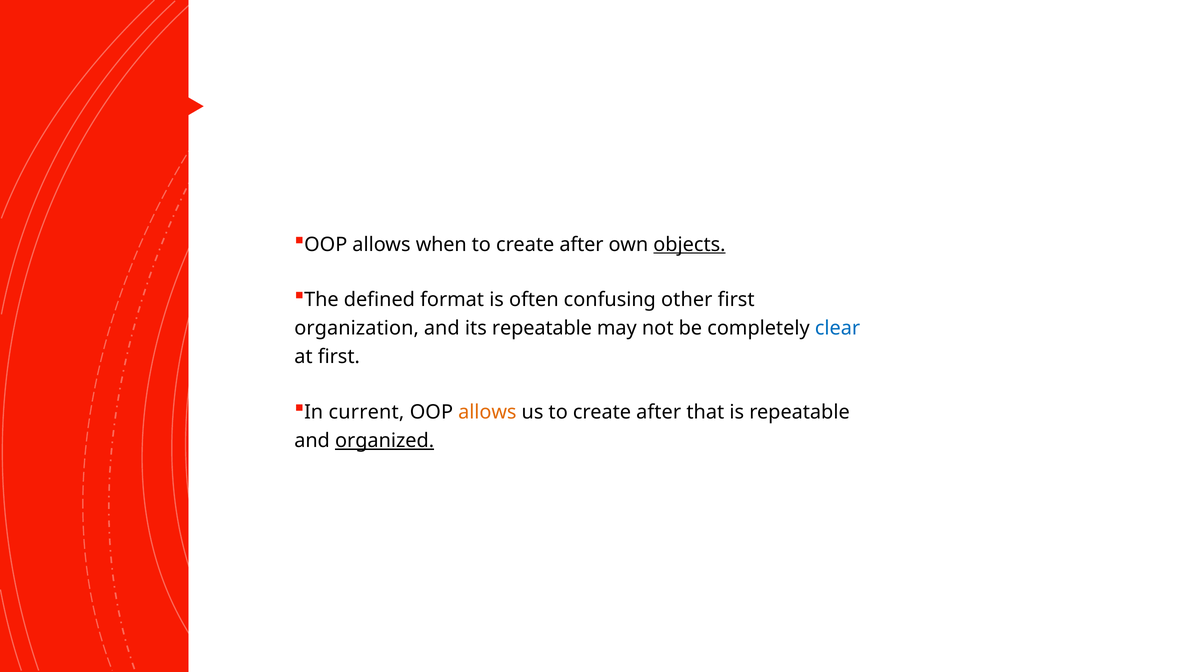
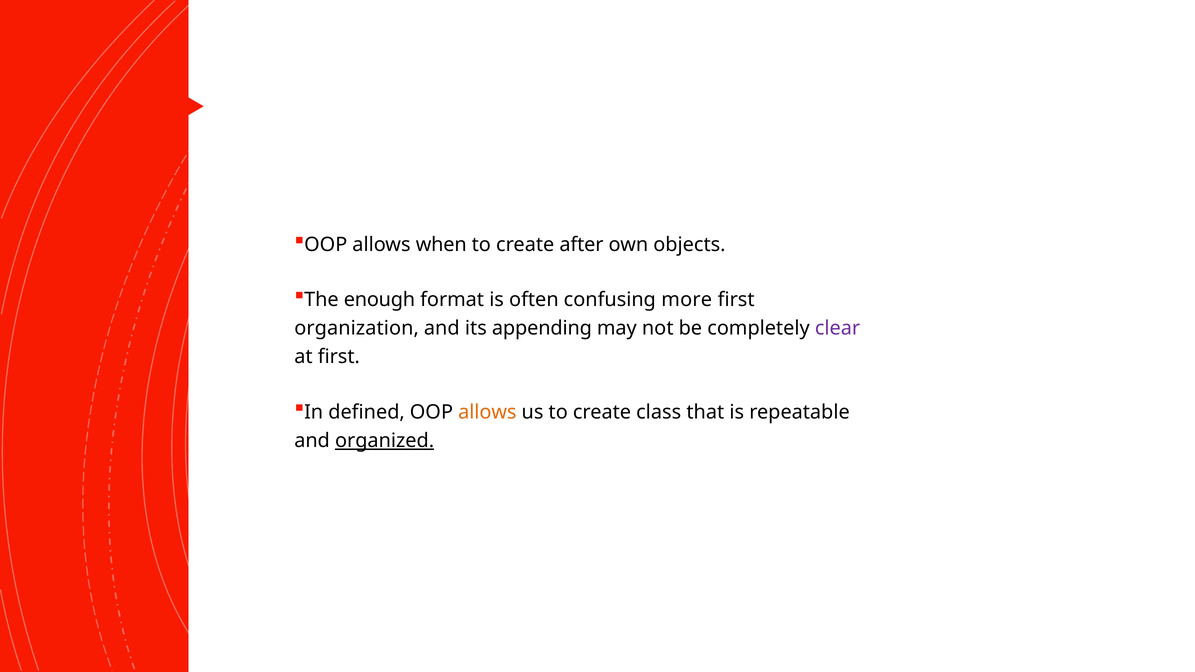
objects underline: present -> none (689, 245)
defined: defined -> enough (379, 300)
other: other -> more (687, 300)
its repeatable: repeatable -> appending (542, 328)
clear colour: blue -> purple (838, 328)
current: current -> defined (367, 412)
us to create after: after -> class (659, 412)
